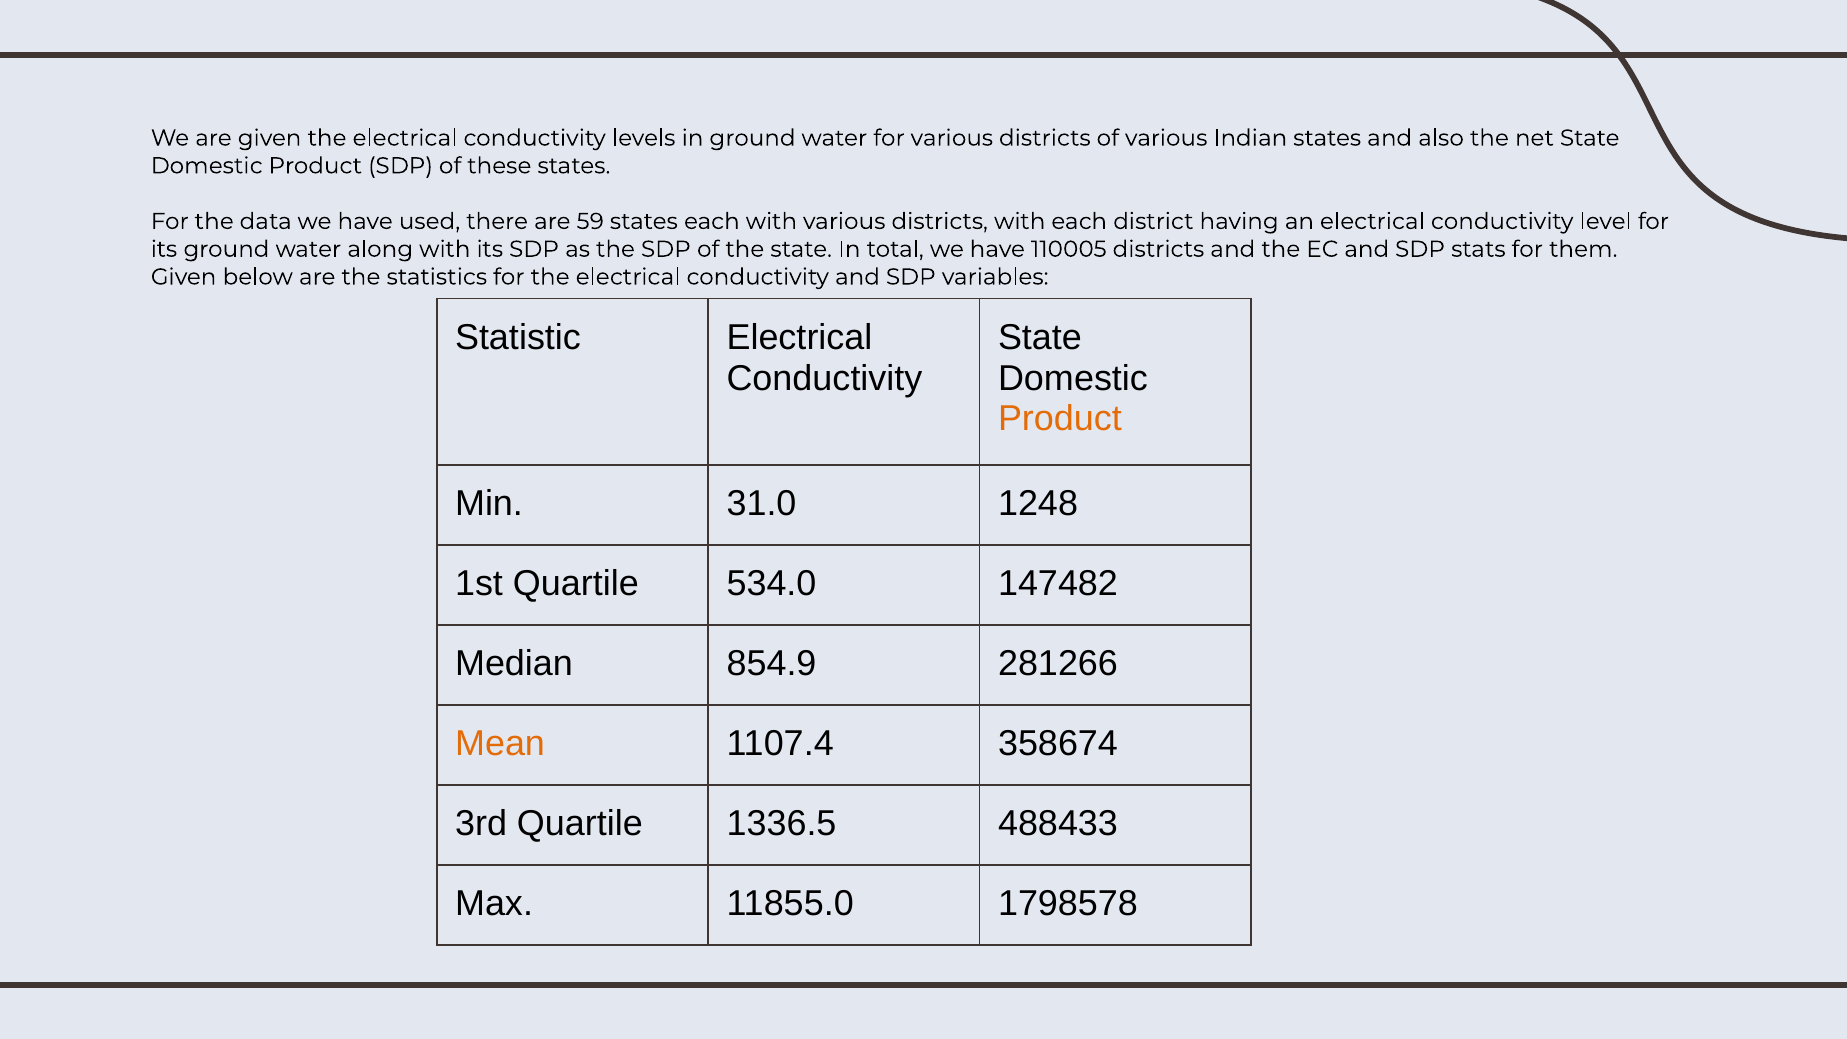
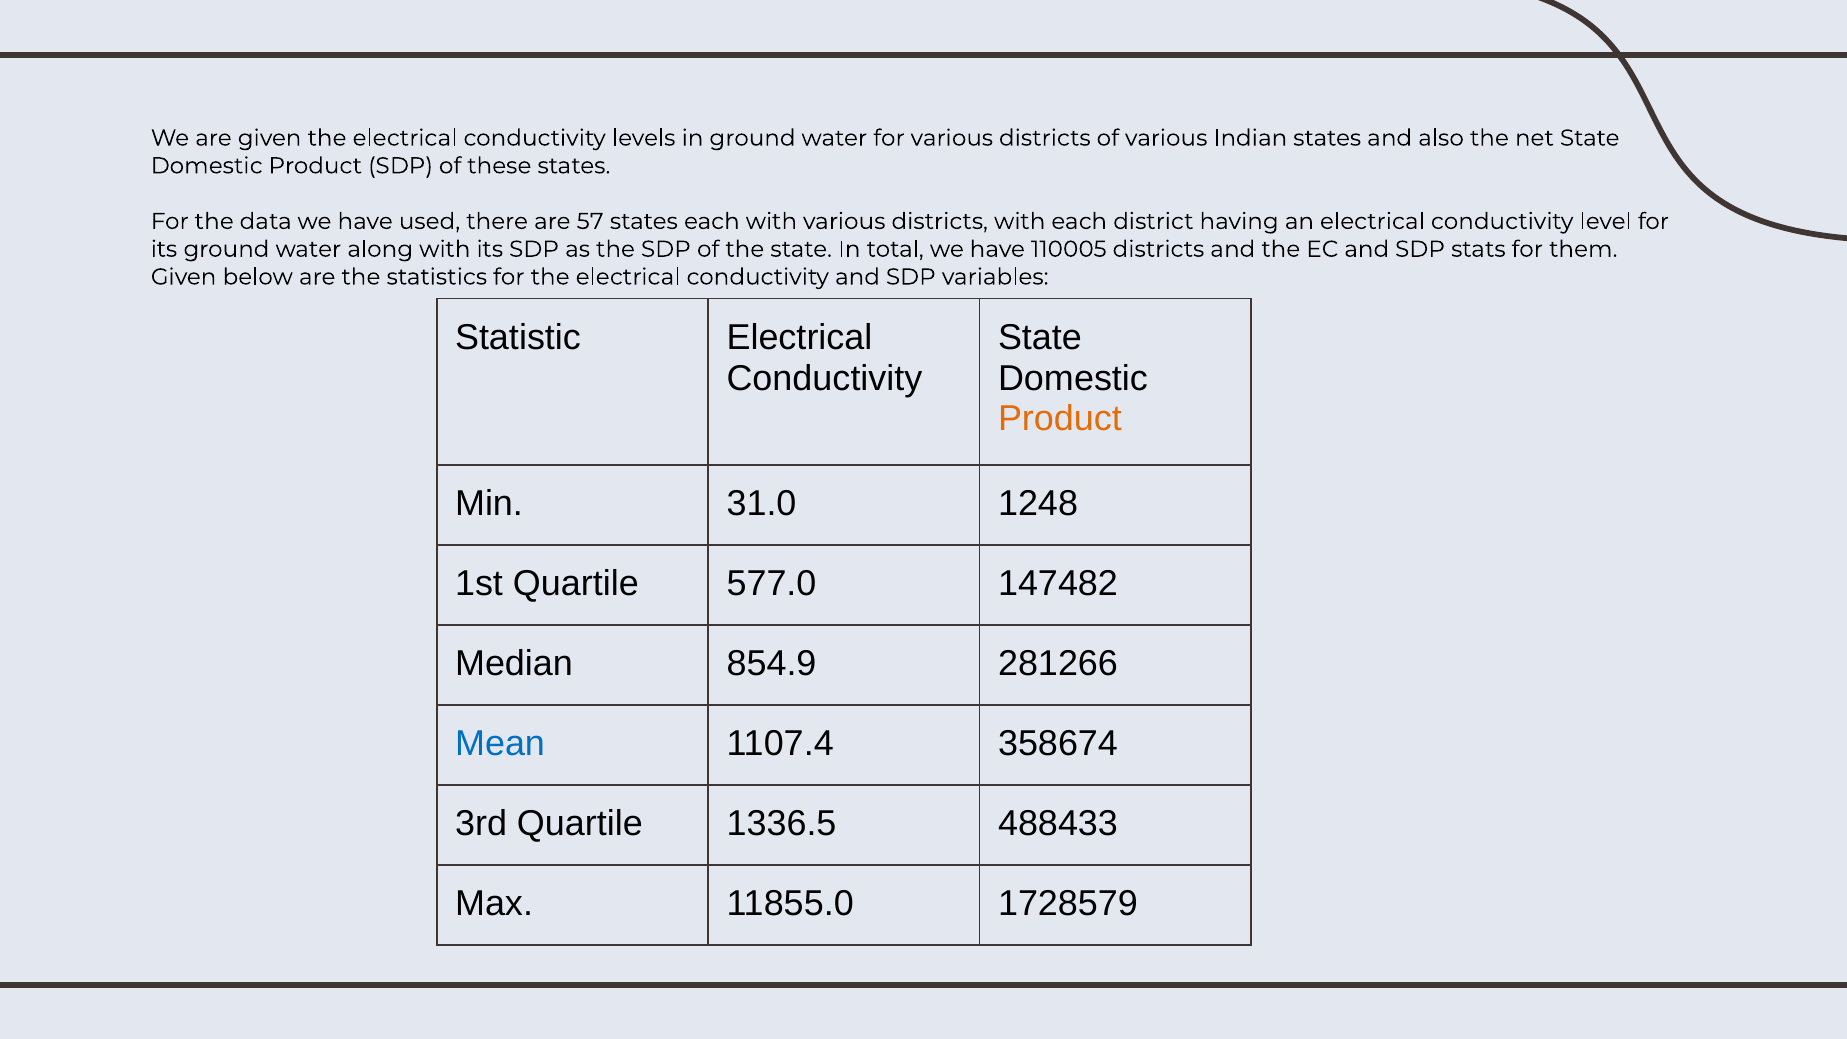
59: 59 -> 57 (590, 221)
534.0: 534.0 -> 577.0 (771, 584)
Mean colour: orange -> blue (500, 744)
1798578: 1798578 -> 1728579 (1068, 904)
